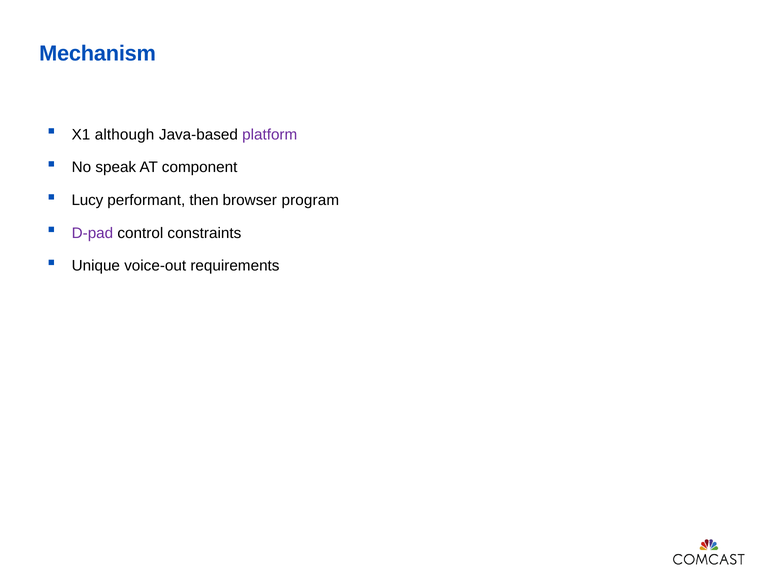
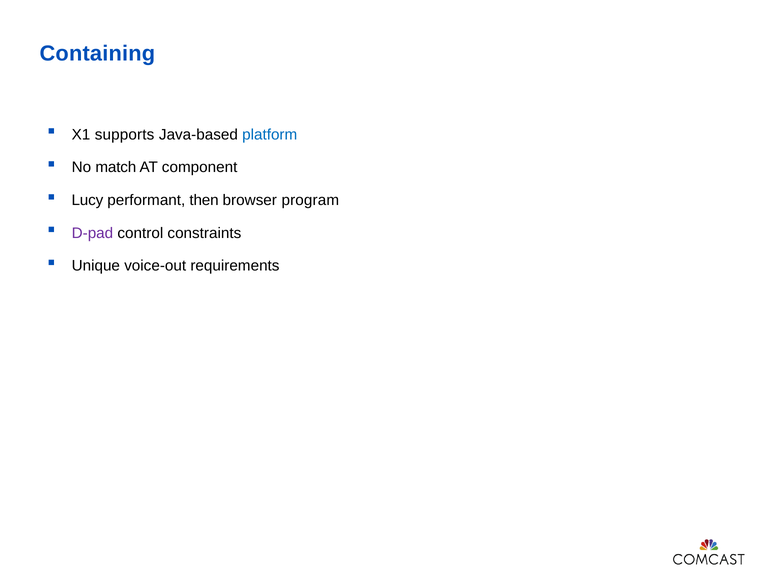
Mechanism: Mechanism -> Containing (97, 54)
although: although -> supports (125, 135)
platform colour: purple -> blue (270, 135)
speak: speak -> match (116, 167)
